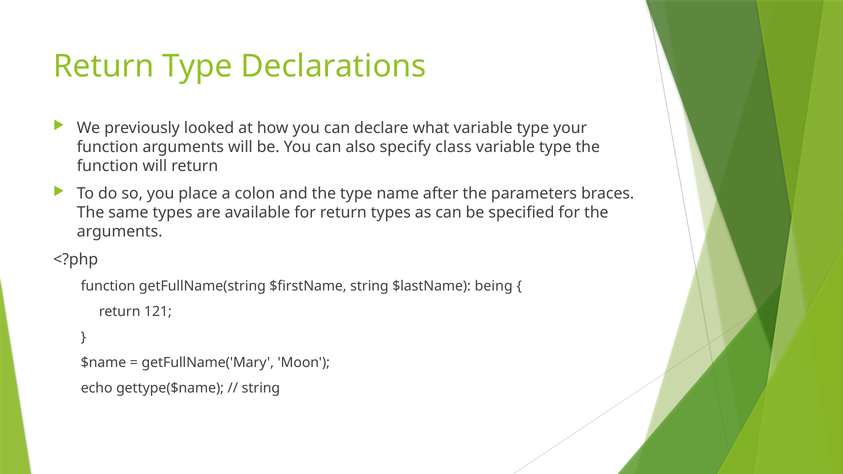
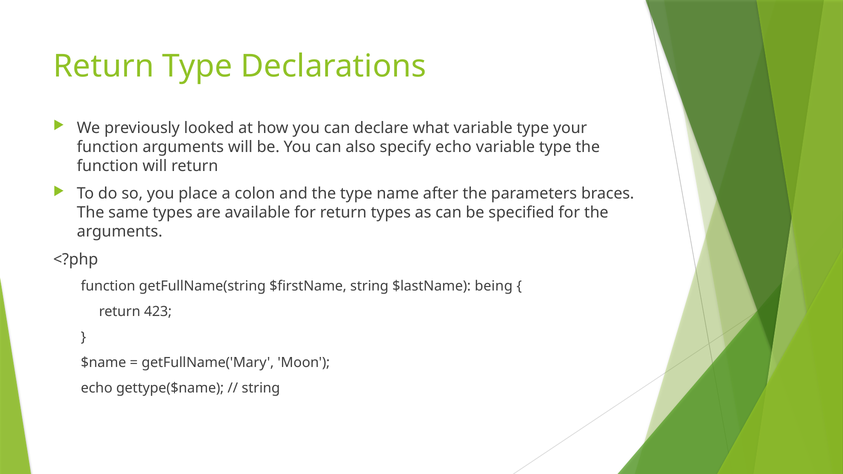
specify class: class -> echo (453, 147)
121: 121 -> 423 (158, 312)
